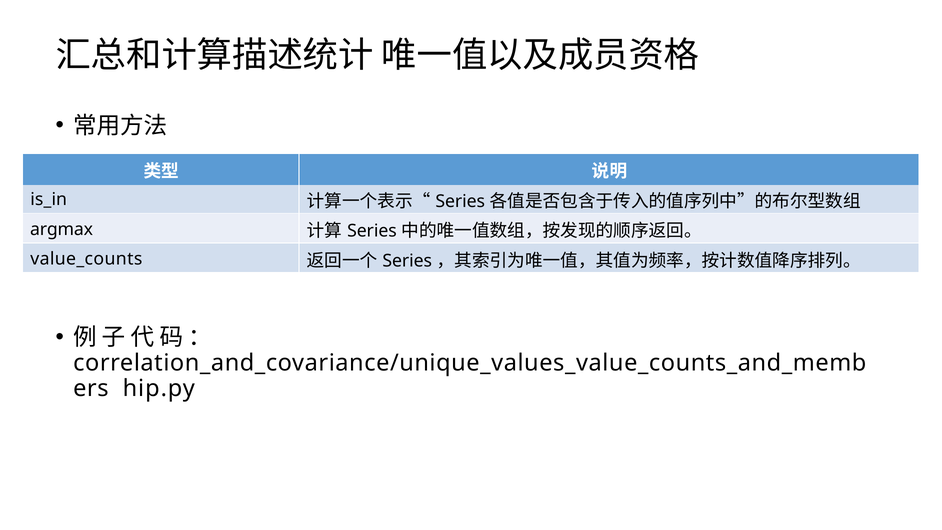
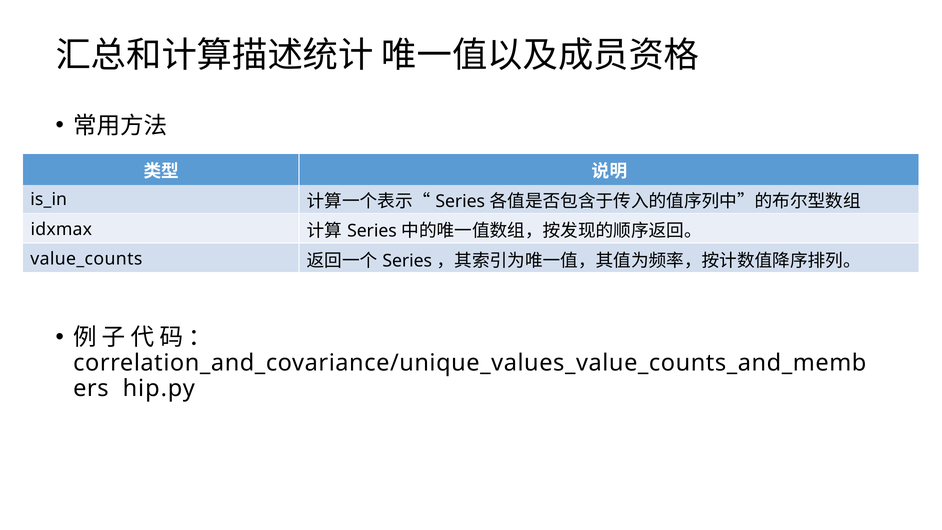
argmax: argmax -> idxmax (61, 229)
